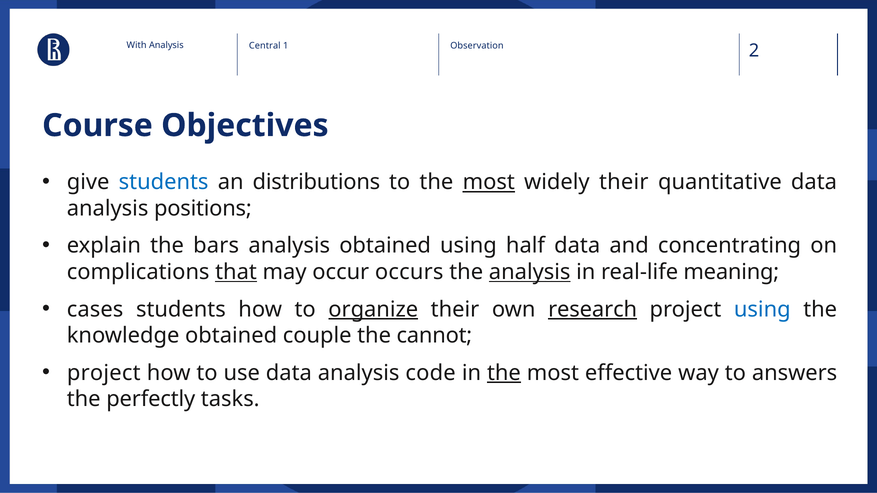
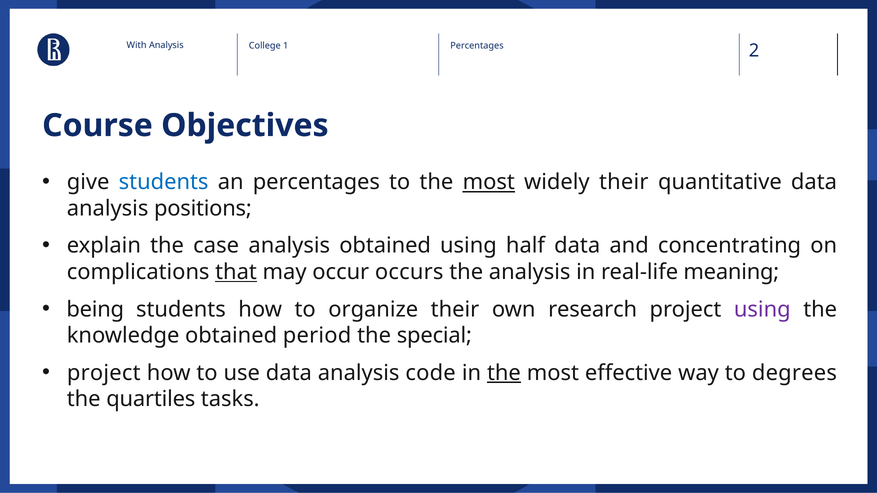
Central: Central -> College (265, 46)
Observation: Observation -> Percentages (477, 46)
an distributions: distributions -> percentages (316, 182)
bars: bars -> case (216, 246)
analysis underline: present -> none (530, 272)
cases: cases -> being (95, 309)
organize underline: present -> none (373, 309)
research underline: present -> none (593, 309)
using colour: blue -> purple (762, 309)
couple: couple -> period (317, 336)
cannot: cannot -> special (434, 336)
answers: answers -> degrees (794, 373)
perfectly: perfectly -> quartiles (151, 399)
